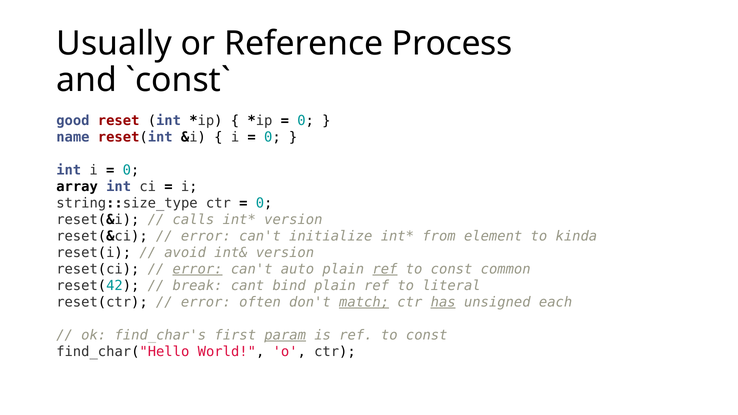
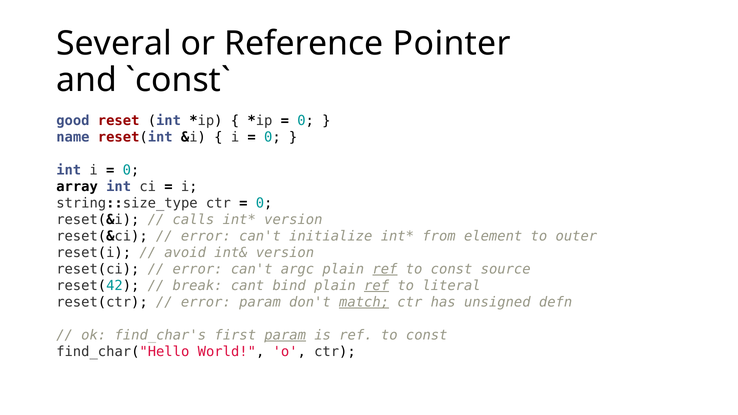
Usually: Usually -> Several (114, 44)
Process: Process -> Pointer (452, 44)
kinda: kinda -> outer (576, 236)
error underline: present -> none (198, 269)
auto: auto -> argc (297, 269)
common: common -> source (506, 269)
ref underline: none -> present (377, 286)
error often: often -> param (260, 302)
has underline: present -> none (443, 302)
each: each -> defn (556, 302)
